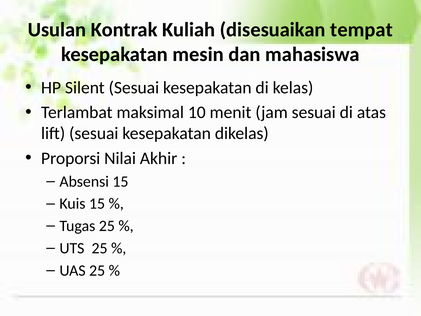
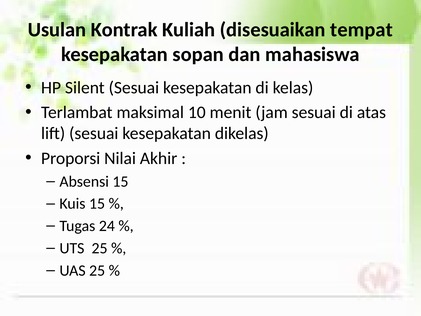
mesin: mesin -> sopan (198, 54)
Tugas 25: 25 -> 24 (107, 226)
